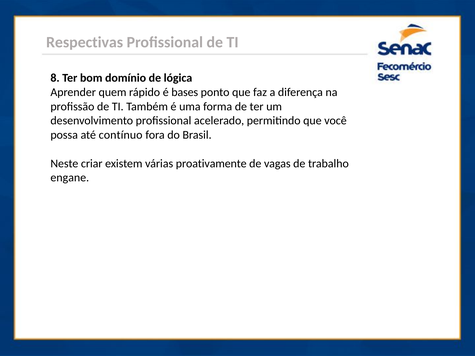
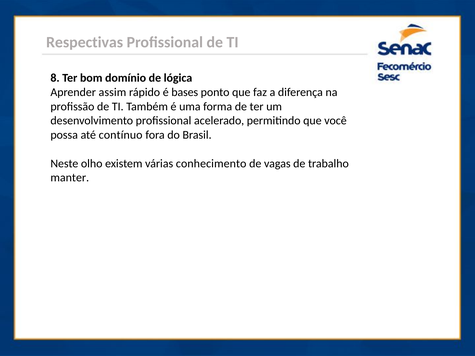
quem: quem -> assim (112, 92)
criar: criar -> olho (92, 164)
proativamente: proativamente -> conhecimento (211, 164)
engane: engane -> manter (70, 178)
